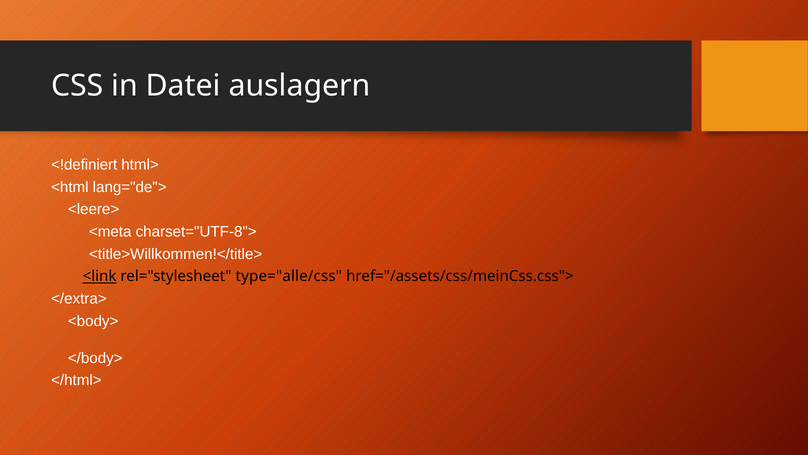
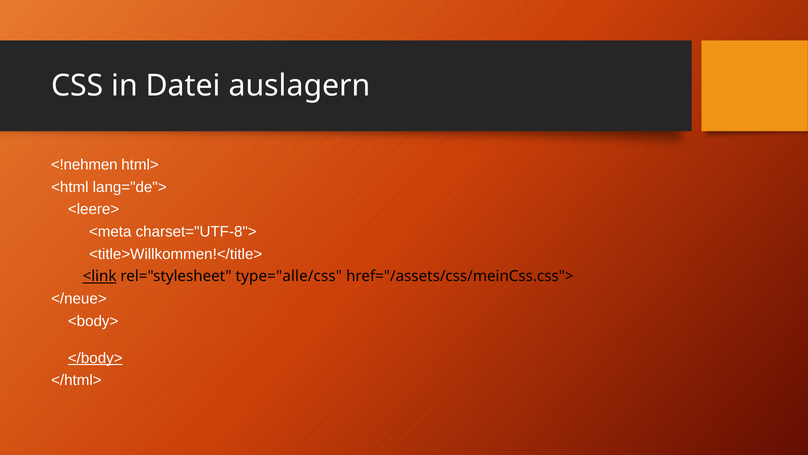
<!definiert: <!definiert -> <!nehmen (84, 165)
</extra>: </extra> -> </neue> (79, 298)
</body> underline: none -> present (95, 358)
